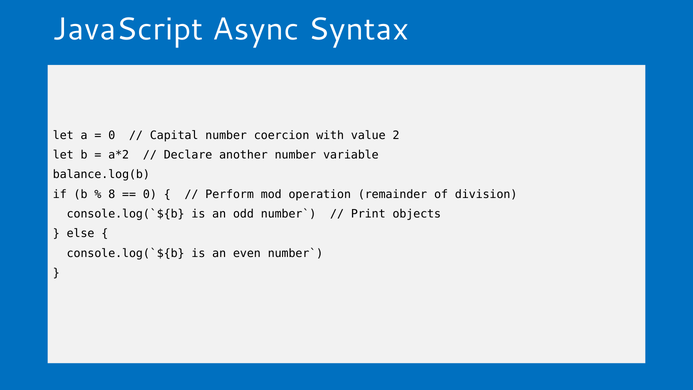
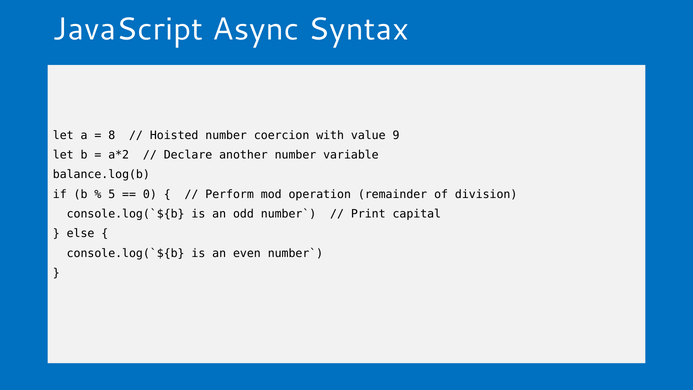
0: 0 -> 8 (112, 135)
Capital: Capital -> Hoisted (174, 135)
2: 2 -> 9 (396, 135)
8: 8 -> 5 (112, 194)
objects: objects -> capital (417, 214)
